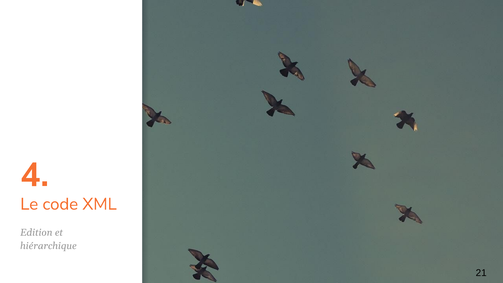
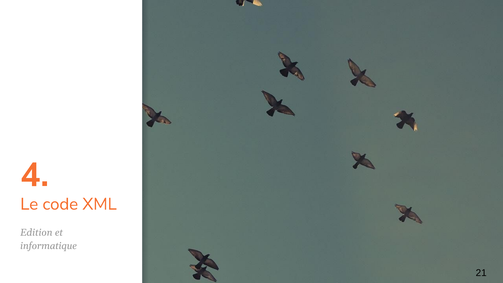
hiérarchique: hiérarchique -> informatique (49, 246)
